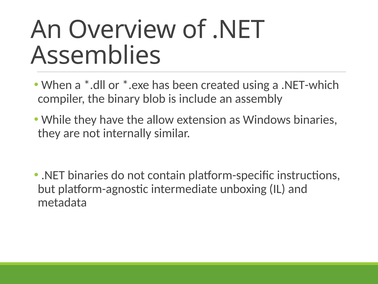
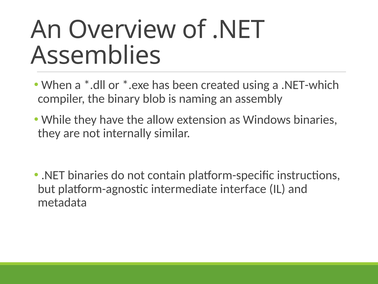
include: include -> naming (198, 99)
unboxing: unboxing -> interface (243, 189)
